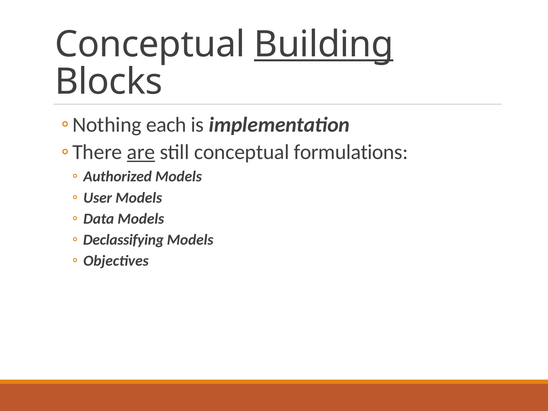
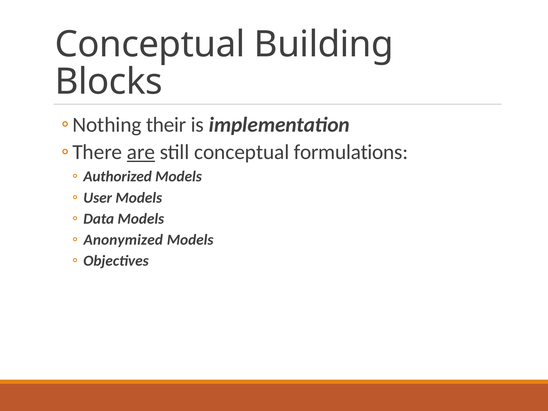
Building underline: present -> none (324, 45)
each: each -> their (166, 125)
Declassifying: Declassifying -> Anonymized (123, 240)
